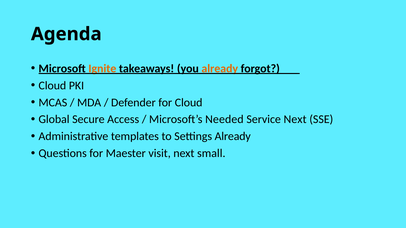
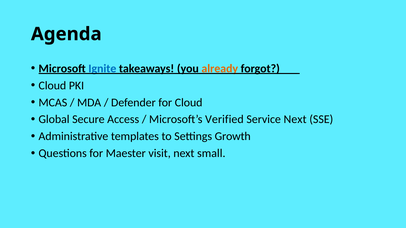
Ignite colour: orange -> blue (102, 69)
Needed: Needed -> Verified (224, 120)
Settings Already: Already -> Growth (233, 137)
